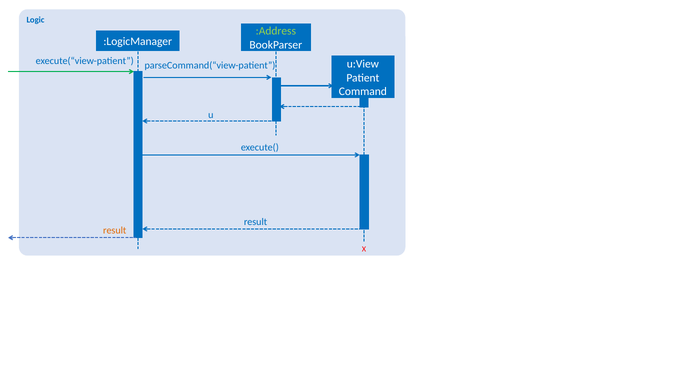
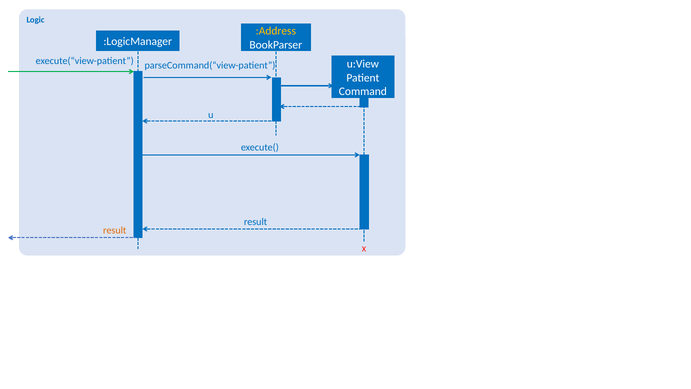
:Address colour: light green -> yellow (276, 31)
